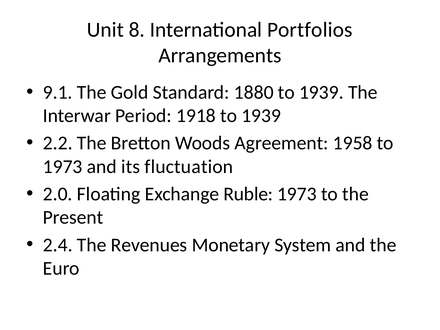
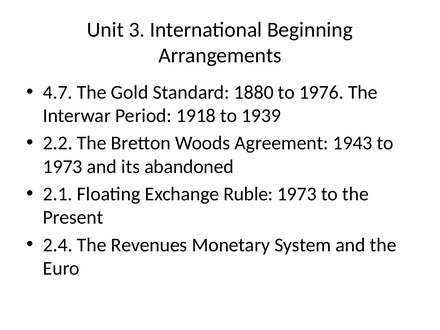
8: 8 -> 3 (137, 30)
Portfolios: Portfolios -> Beginning (310, 30)
9.1: 9.1 -> 4.7 (58, 92)
1880 to 1939: 1939 -> 1976 (321, 92)
1958: 1958 -> 1943 (353, 143)
fluctuation: fluctuation -> abandoned (189, 167)
2.0: 2.0 -> 2.1 (58, 194)
